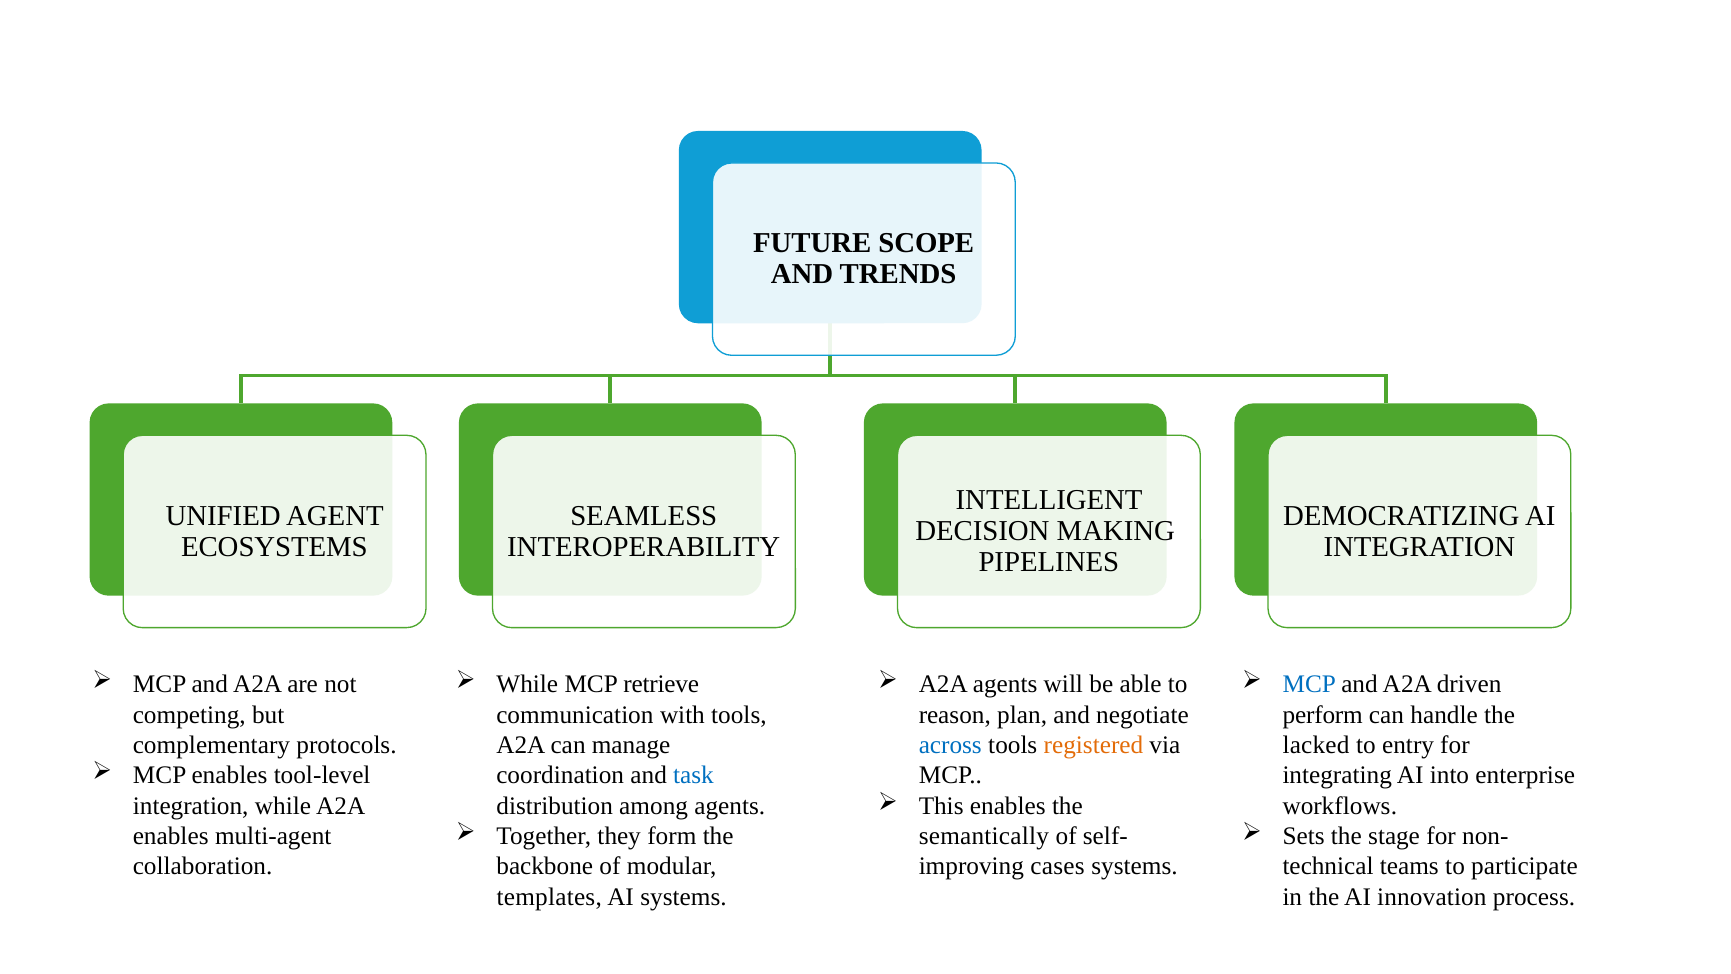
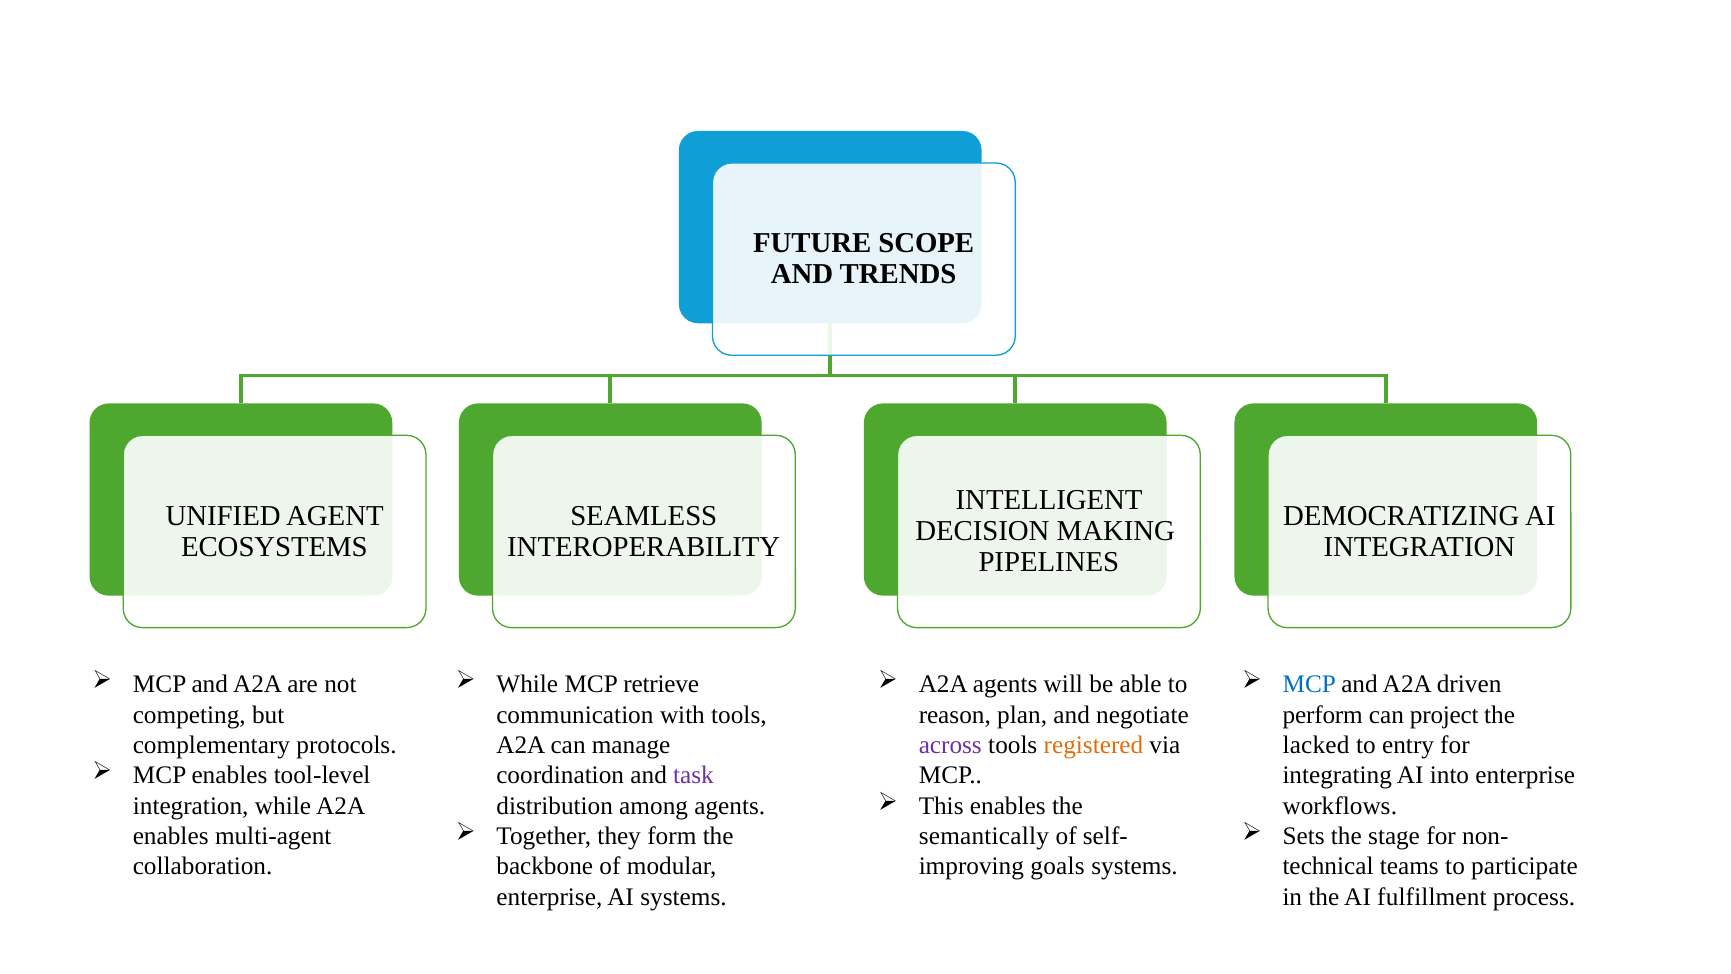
handle: handle -> project (1444, 715)
across colour: blue -> purple (950, 745)
task colour: blue -> purple (693, 775)
cases: cases -> goals (1058, 866)
templates: templates -> enterprise (549, 896)
innovation: innovation -> fulfillment (1432, 896)
